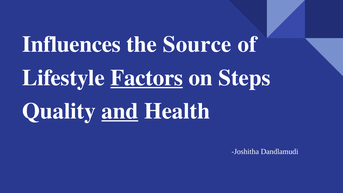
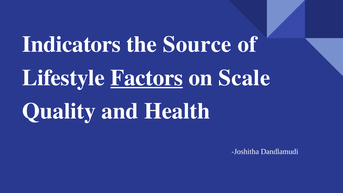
Influences: Influences -> Indicators (71, 44)
Steps: Steps -> Scale (244, 78)
and underline: present -> none (120, 111)
